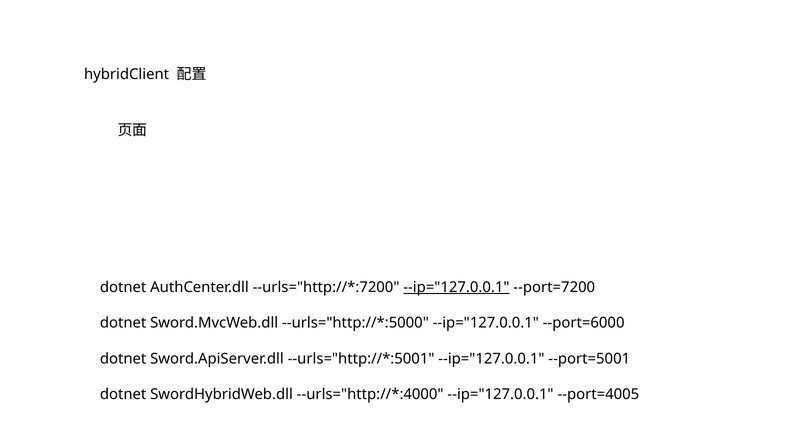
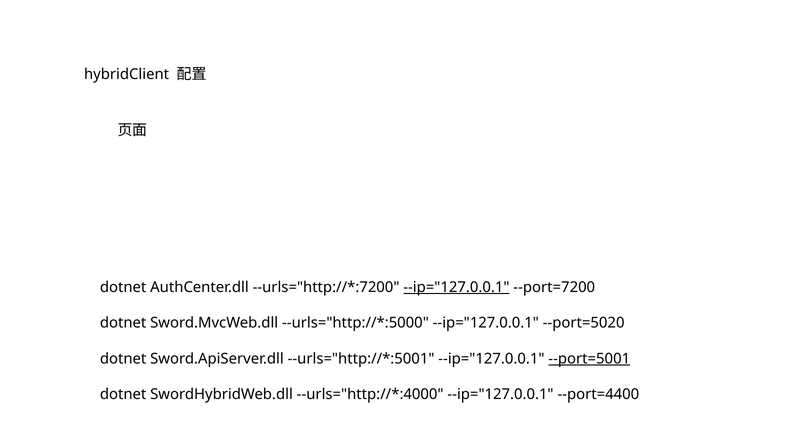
--port=6000: --port=6000 -> --port=5020 (584, 323)
--port=5001 underline: none -> present (589, 358)
--port=4005: --port=4005 -> --port=4400 (598, 394)
